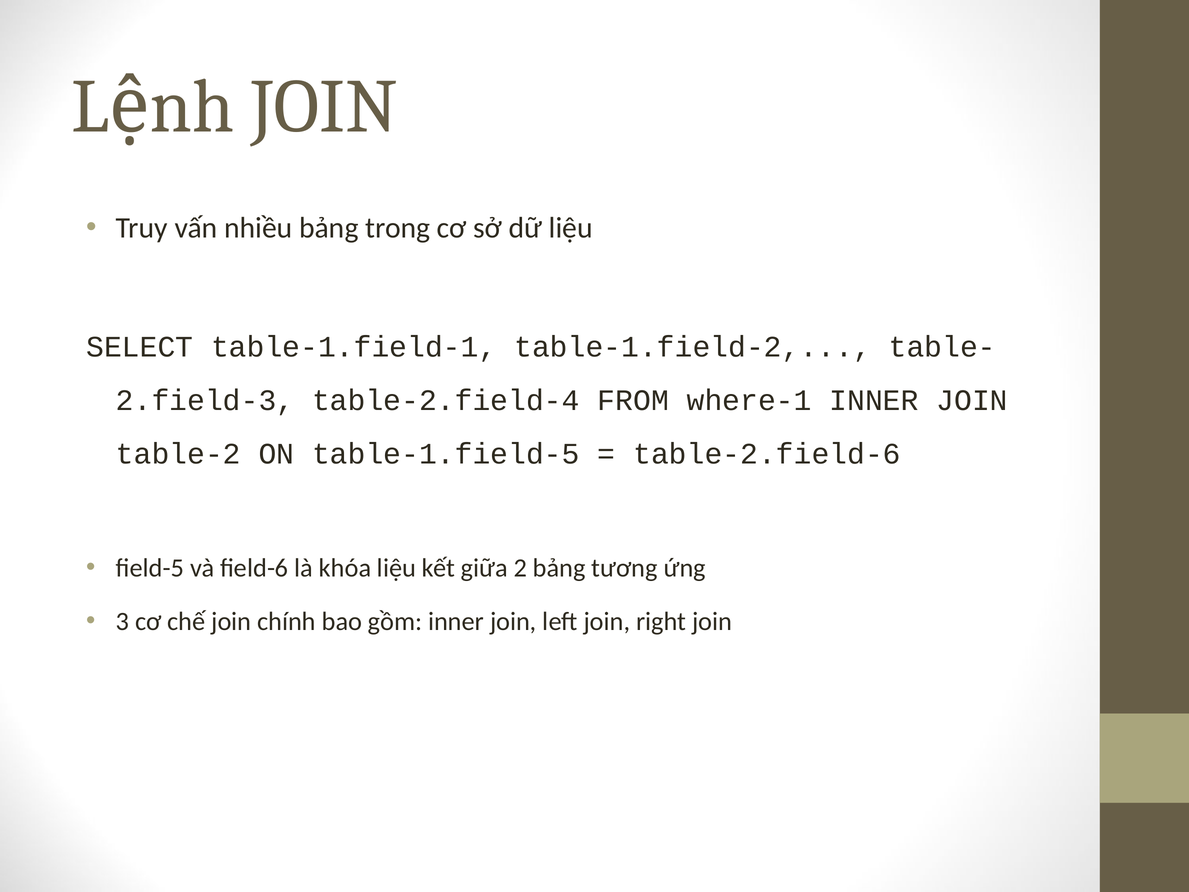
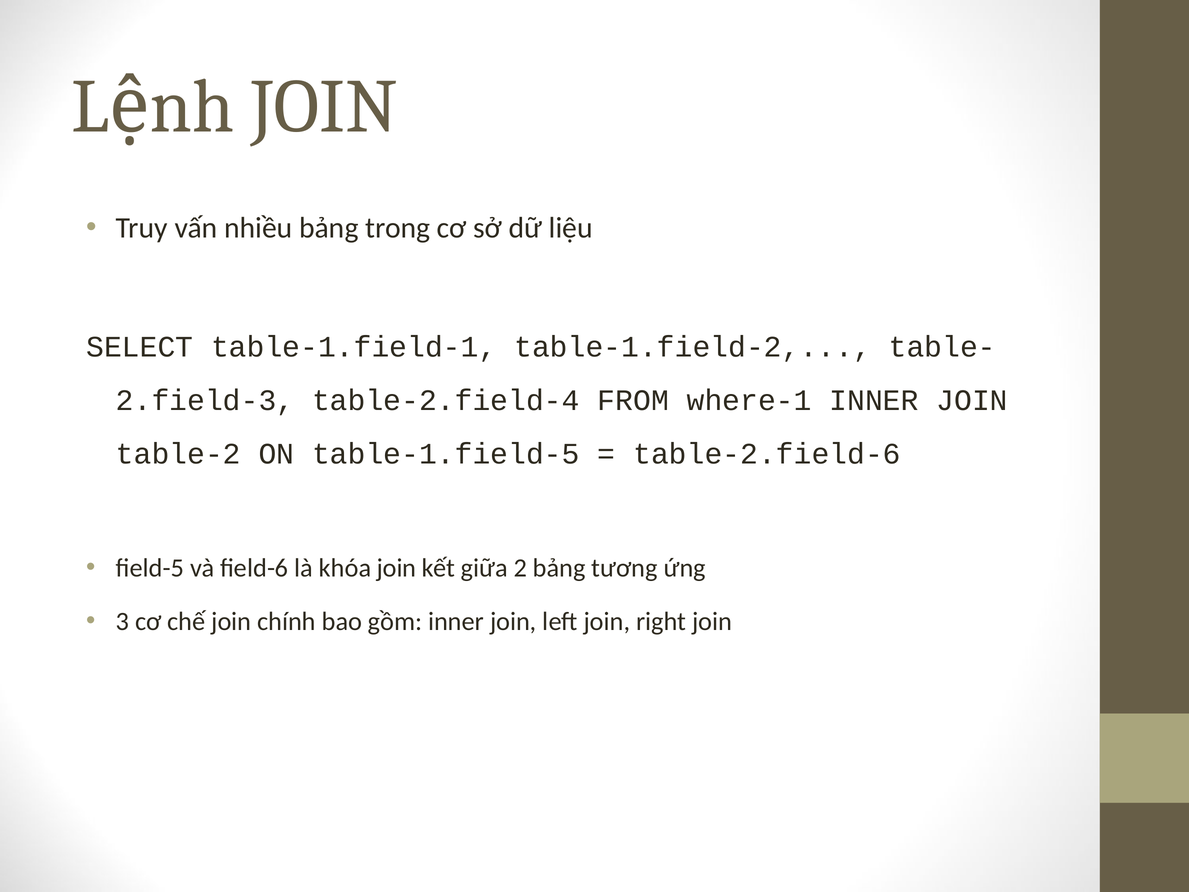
khóa liệu: liệu -> join (397, 568)
